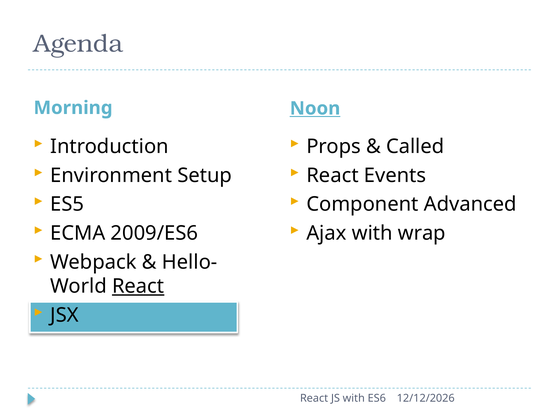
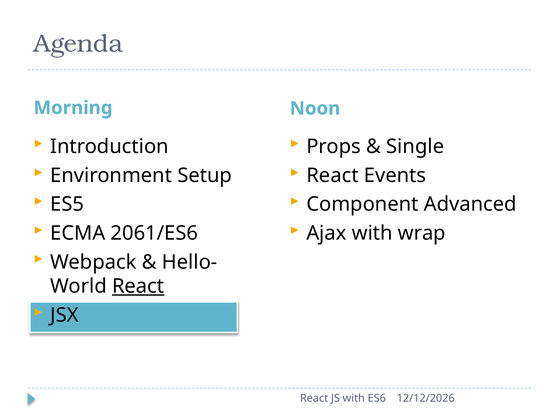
Noon underline: present -> none (315, 108)
Called: Called -> Single (415, 147)
2009/ES6: 2009/ES6 -> 2061/ES6 (154, 233)
